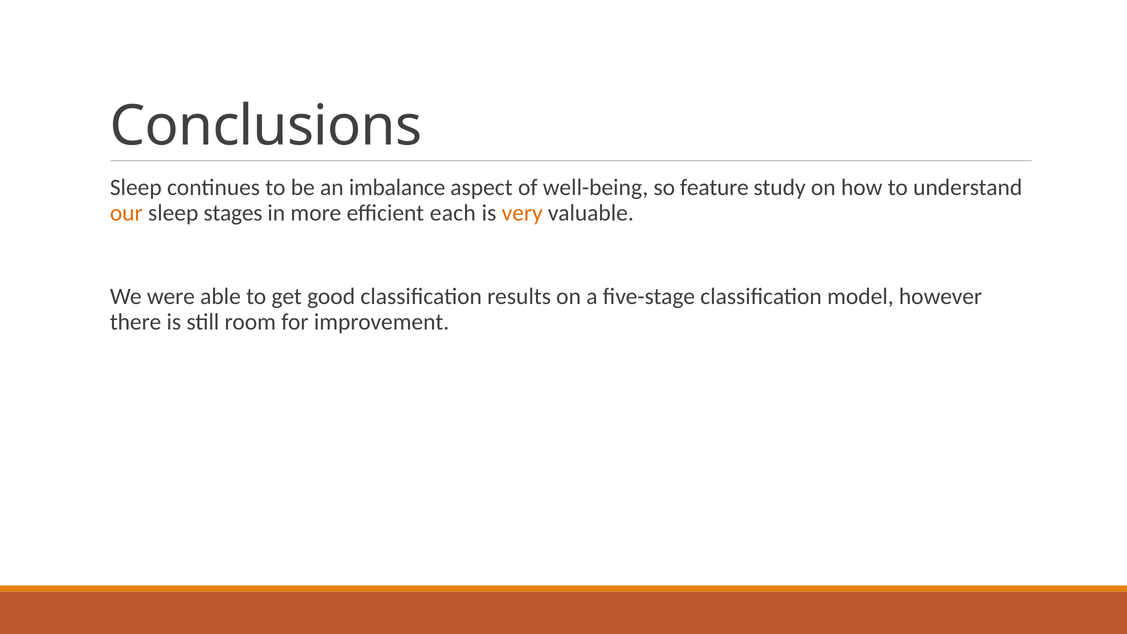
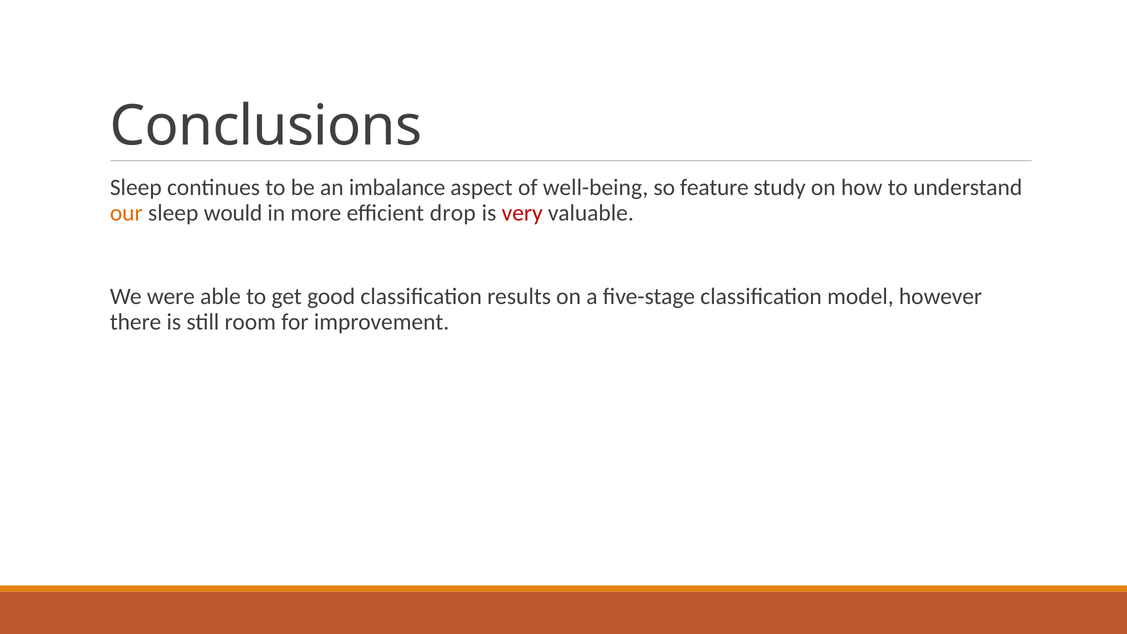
stages: stages -> would (233, 213)
each: each -> drop (453, 213)
very colour: orange -> red (522, 213)
